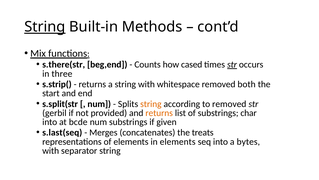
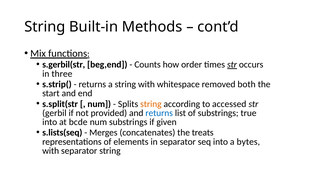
String underline: present -> none (45, 27)
s.there(str: s.there(str -> s.gerbil(str (64, 64)
cased: cased -> order (192, 64)
to removed: removed -> accessed (229, 104)
returns colour: orange -> blue (159, 113)
char: char -> true (249, 113)
s.last(seq: s.last(seq -> s.lists(seq (62, 132)
in elements: elements -> separator (178, 141)
